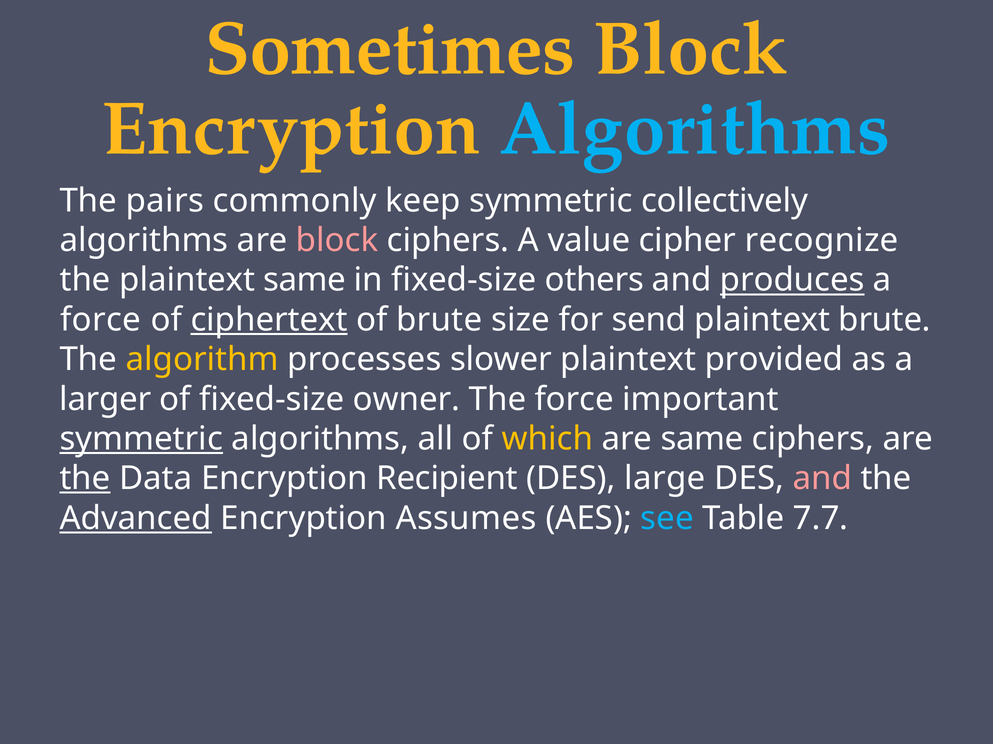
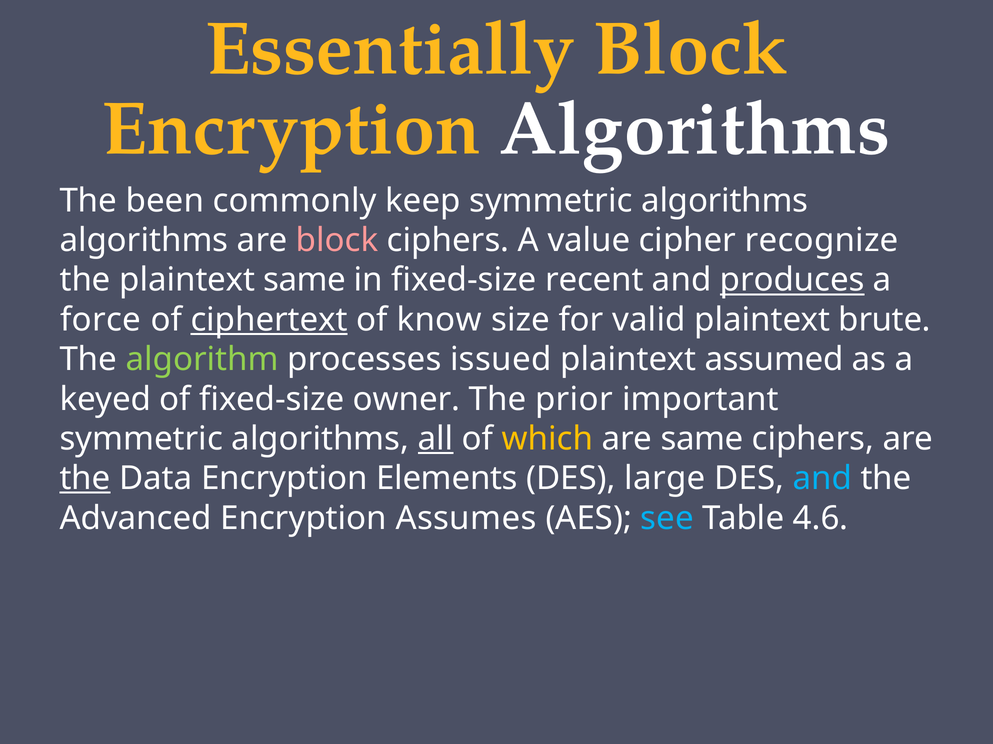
Sometimes: Sometimes -> Essentially (390, 49)
Algorithms colour: light blue -> white (695, 129)
pairs: pairs -> been (165, 201)
collectively: collectively -> algorithms (725, 201)
others: others -> recent (594, 280)
of brute: brute -> know (439, 320)
send: send -> valid (649, 320)
algorithm colour: yellow -> light green (202, 360)
slower: slower -> issued (501, 360)
provided: provided -> assumed (774, 360)
larger: larger -> keyed (105, 400)
The force: force -> prior (574, 400)
symmetric underline: present -> none (141, 439)
all underline: none -> present (436, 439)
Recipient: Recipient -> Elements (447, 479)
and colour: pink -> light blue (822, 479)
Advanced underline: present -> none (136, 519)
7.7: 7.7 -> 4.6 (821, 519)
